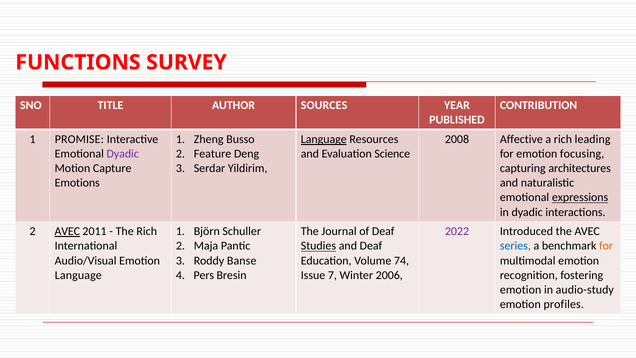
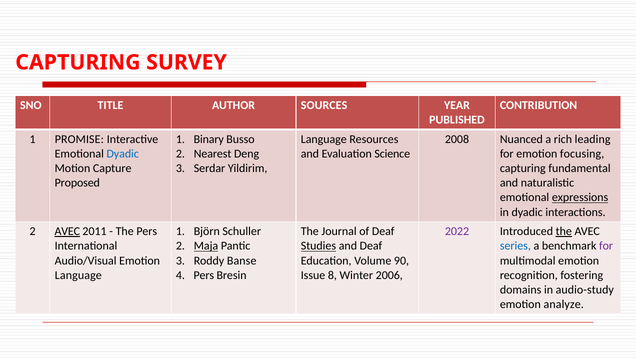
FUNCTIONS: FUNCTIONS -> CAPTURING (78, 62)
Zheng: Zheng -> Binary (209, 139)
Language underline: present -> none (324, 139)
Affective: Affective -> Nuanced (521, 139)
Dyadic colour: purple -> blue (123, 154)
Feature: Feature -> Nearest (213, 154)
architectures: architectures -> fundamental (580, 168)
Emotions: Emotions -> Proposed (77, 183)
The Rich: Rich -> Pers (147, 231)
the underline: none -> present (564, 231)
Maja underline: none -> present (206, 246)
for colour: orange -> purple (606, 246)
74: 74 -> 90 (401, 260)
7: 7 -> 8 (332, 275)
emotion: emotion -> domains (521, 289)
profiles: profiles -> analyze (564, 304)
